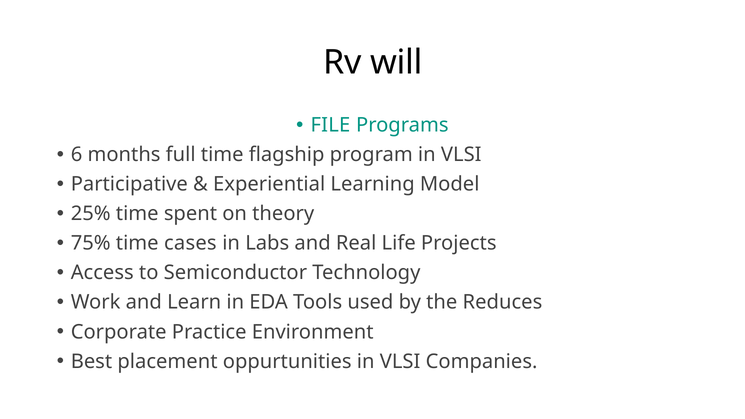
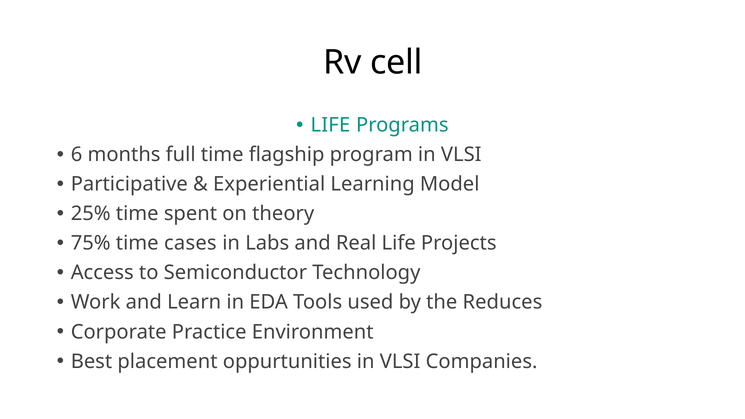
will: will -> cell (396, 63)
FILE: FILE -> LIFE (330, 125)
